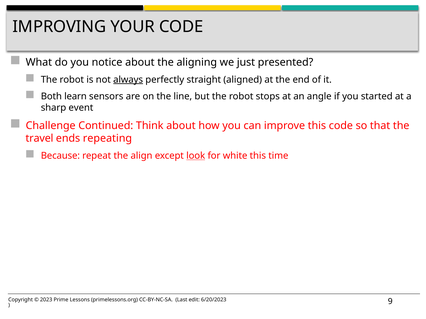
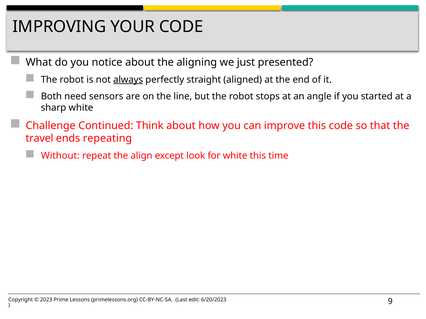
learn: learn -> need (75, 97)
sharp event: event -> white (81, 108)
Because: Because -> Without (60, 156)
look underline: present -> none (196, 156)
